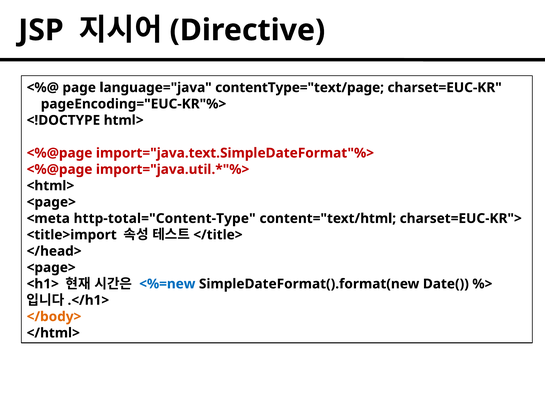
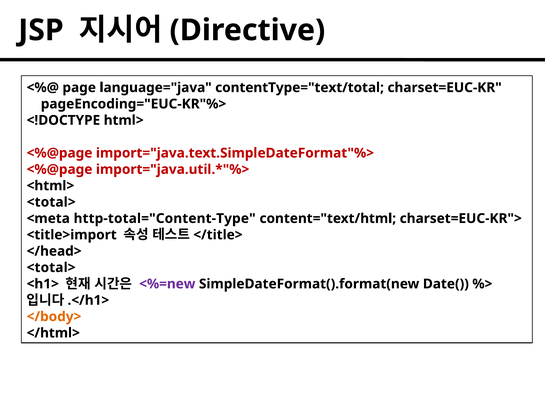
contentType="text/page: contentType="text/page -> contentType="text/total (300, 88)
<page>: <page> -> <total> (51, 202)
<page>: <page> -> <total> (51, 267)
<%=new colour: blue -> purple (167, 284)
